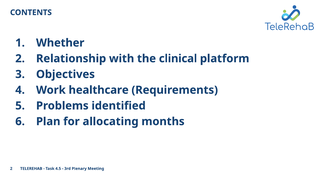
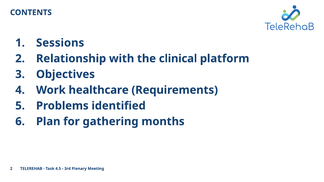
Whether: Whether -> Sessions (60, 43)
allocating: allocating -> gathering (111, 122)
